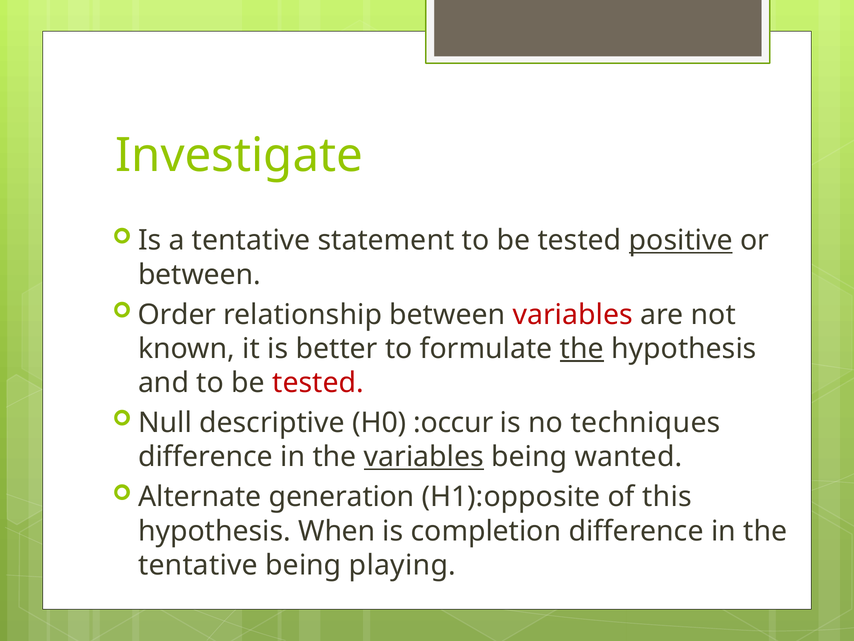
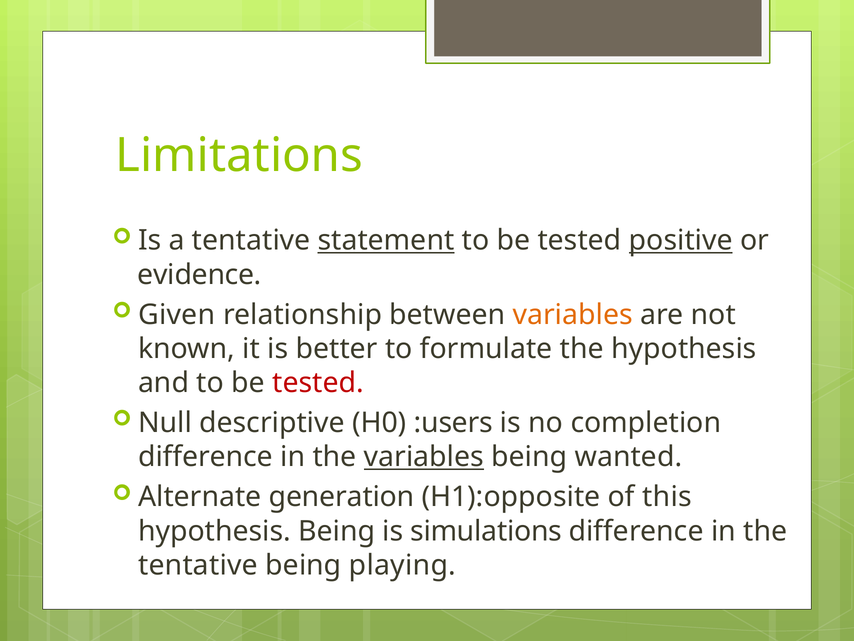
Investigate: Investigate -> Limitations (239, 156)
statement underline: none -> present (386, 240)
between: between -> evidence (200, 275)
Order: Order -> Given (177, 314)
variables colour: red -> orange (573, 314)
the underline: present -> none (582, 349)
:occur: :occur -> :users (453, 423)
techniques: techniques -> completion (646, 423)
hypothesis When: When -> Being (337, 531)
completion: completion -> simulations (486, 531)
